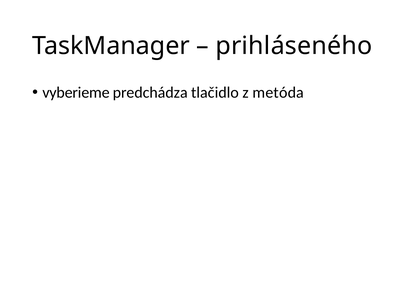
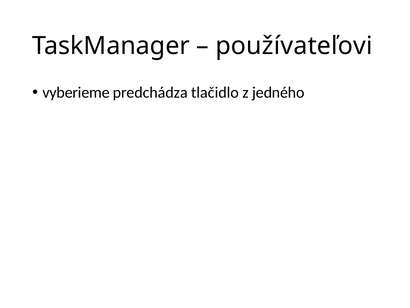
prihláseného: prihláseného -> používateľovi (294, 46)
metóda: metóda -> jedného (278, 92)
